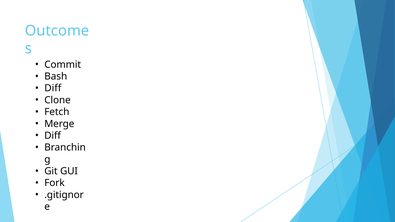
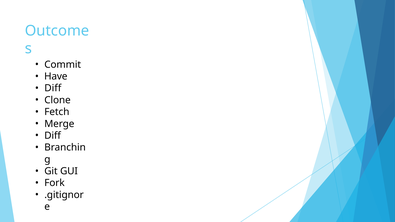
Bash: Bash -> Have (56, 76)
